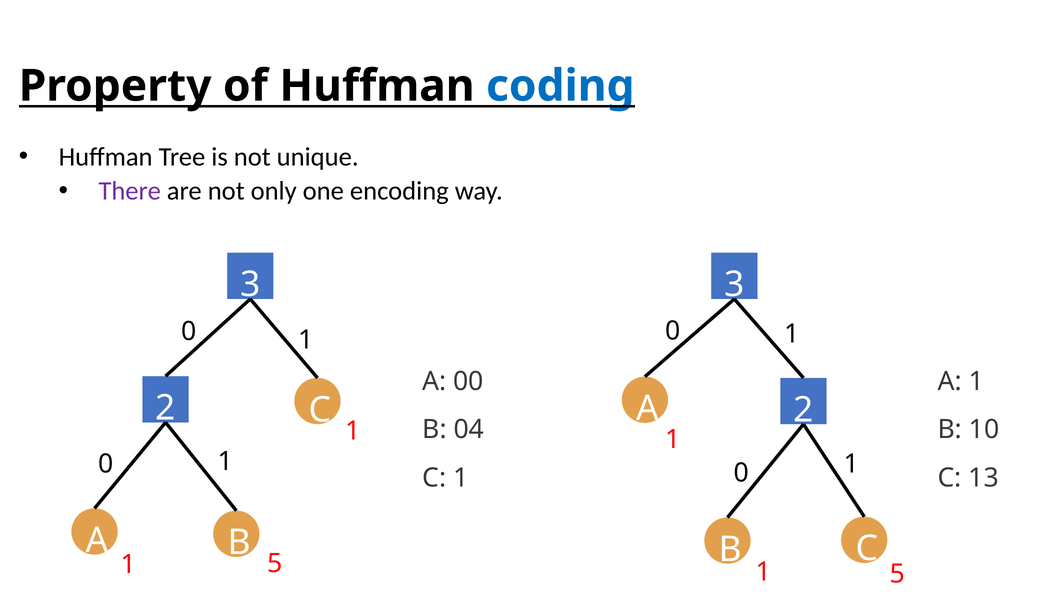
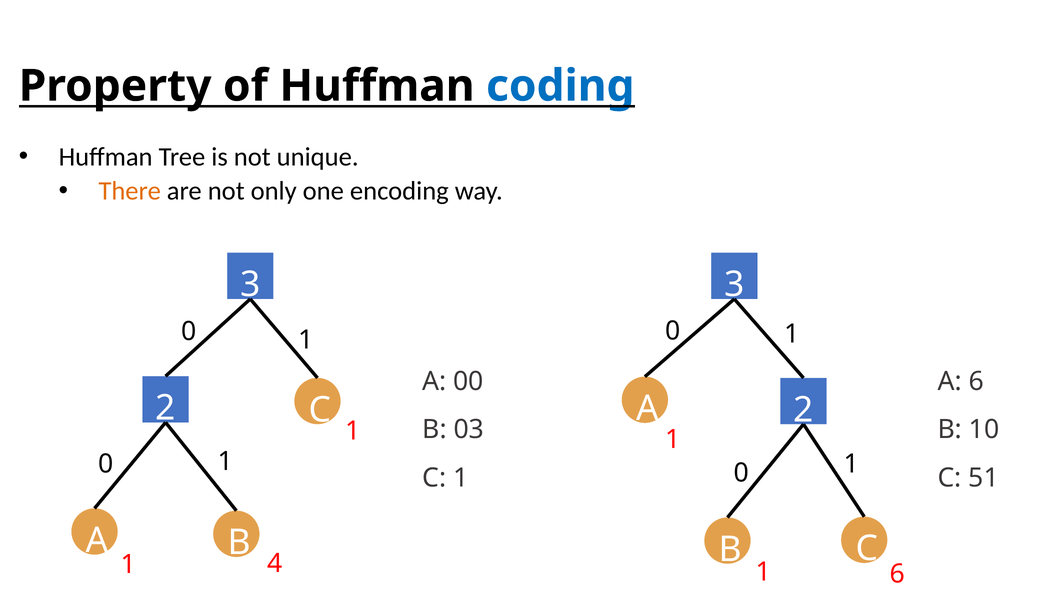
There colour: purple -> orange (130, 191)
A 1: 1 -> 6 (976, 381)
04: 04 -> 03 (469, 429)
13: 13 -> 51 (984, 477)
5: 5 -> 4 (275, 563)
5: 5 -> 6 (898, 574)
